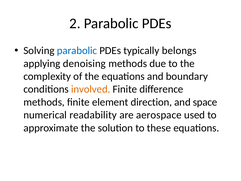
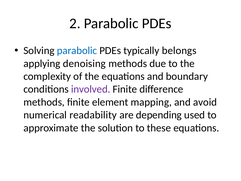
involved colour: orange -> purple (91, 89)
direction: direction -> mapping (151, 102)
space: space -> avoid (205, 102)
aerospace: aerospace -> depending (159, 115)
